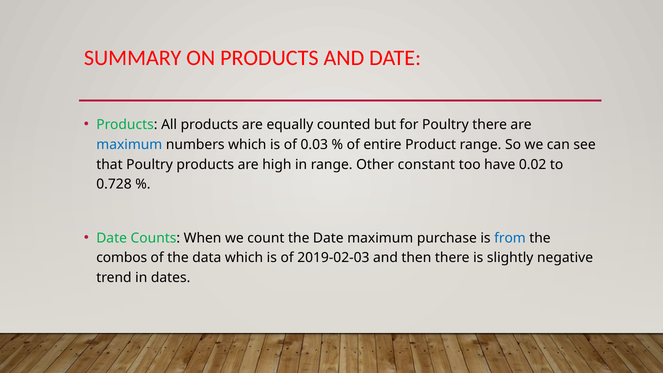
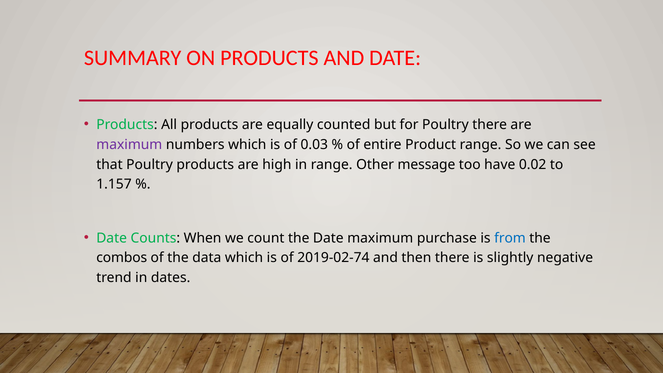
maximum colour: blue -> purple (129, 145)
constant: constant -> message (426, 164)
0.728: 0.728 -> 1.157 (114, 184)
2019-02-03: 2019-02-03 -> 2019-02-74 (333, 258)
